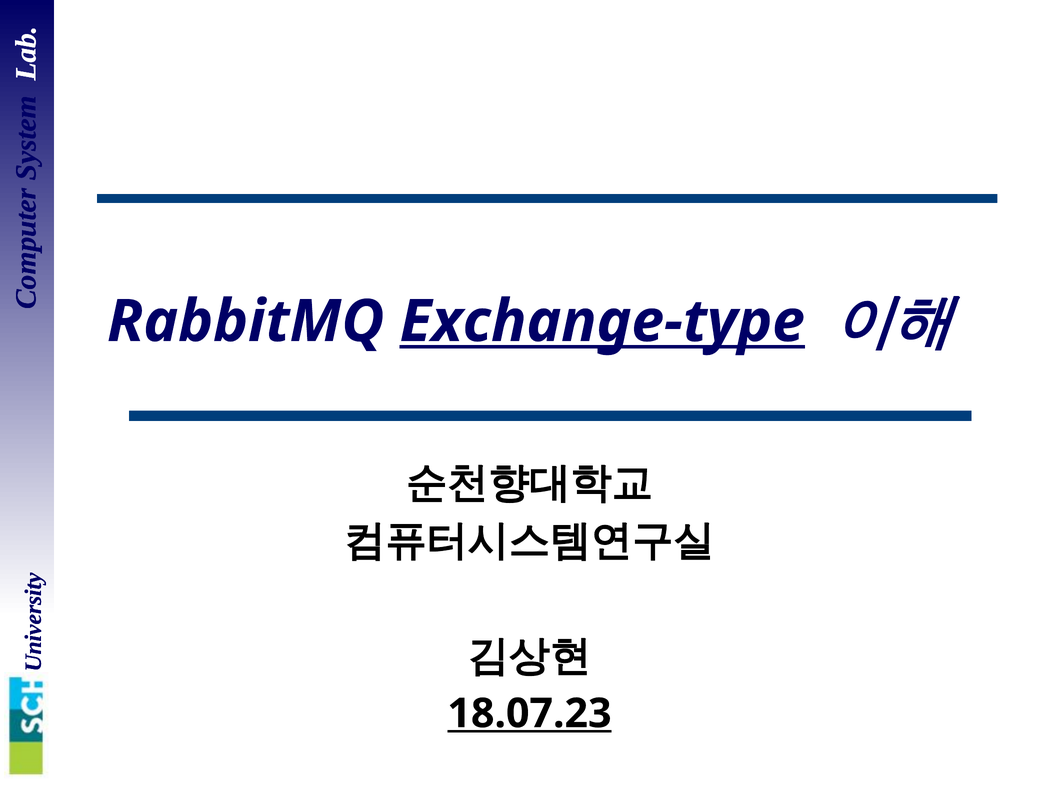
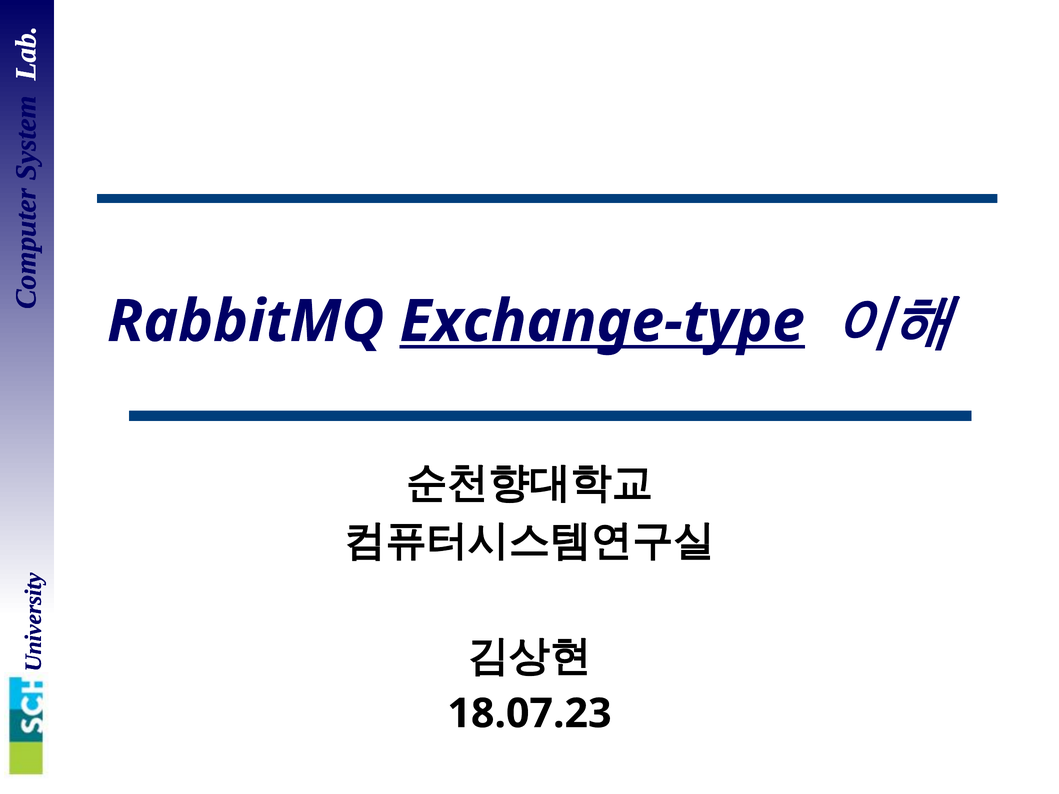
18.07.23 underline: present -> none (530, 714)
